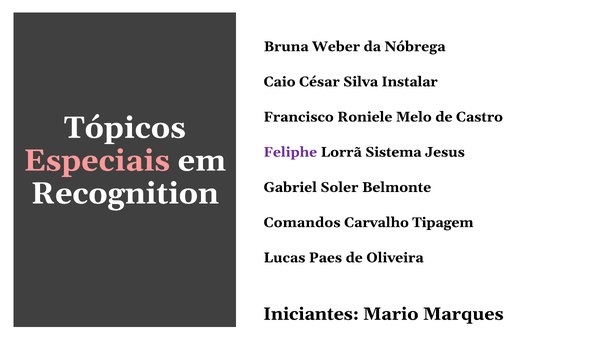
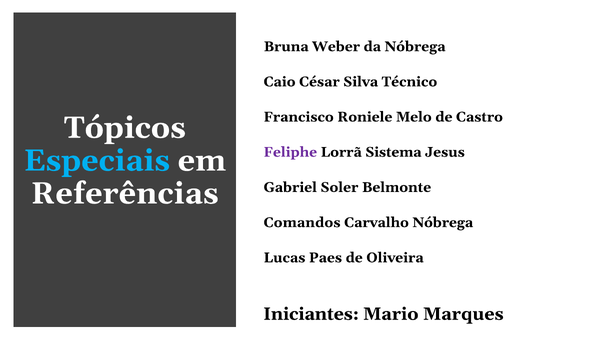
Instalar: Instalar -> Técnico (409, 82)
Especiais colour: pink -> light blue (97, 161)
Recognition: Recognition -> Referências (125, 193)
Carvalho Tipagem: Tipagem -> Nóbrega (443, 222)
